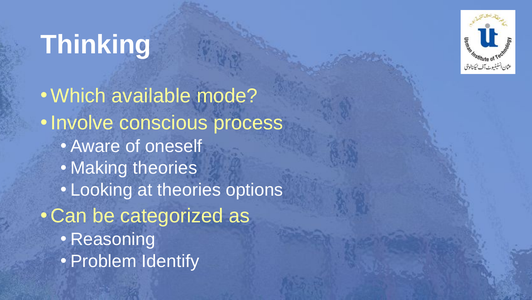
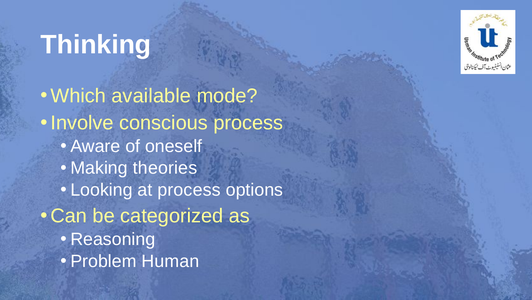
at theories: theories -> process (189, 190)
Identify: Identify -> Human (170, 261)
